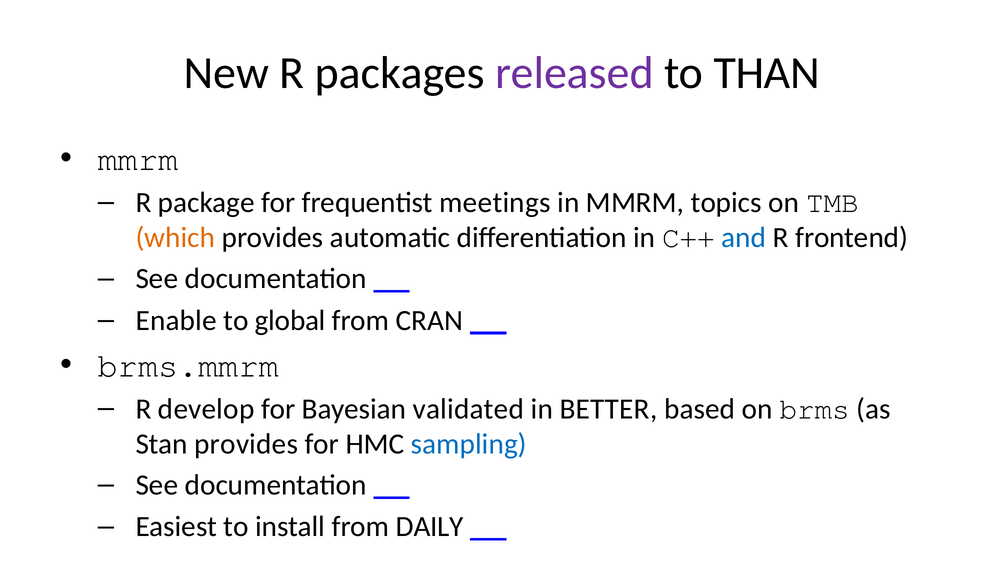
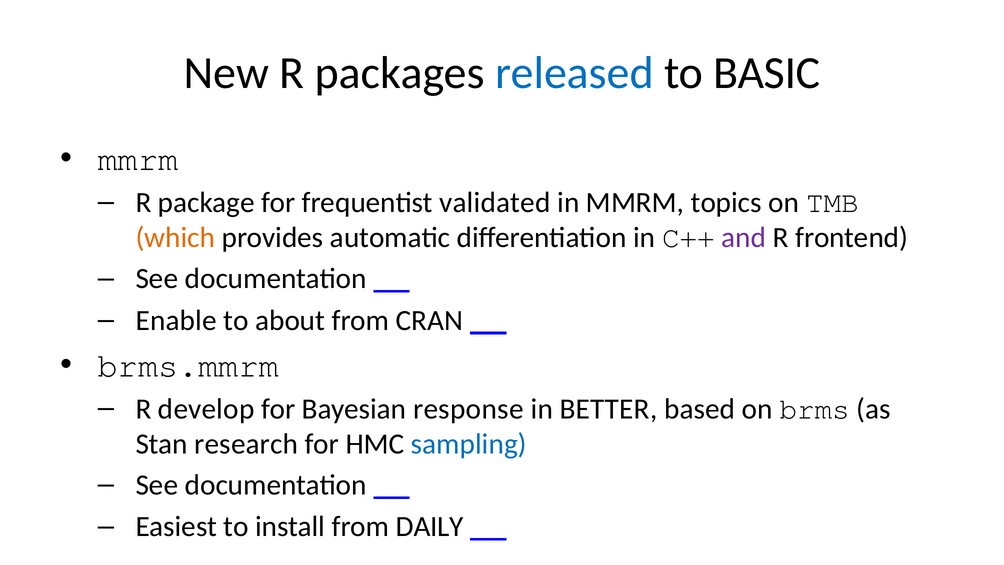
released colour: purple -> blue (574, 73)
THAN: THAN -> BASIC (767, 73)
meetings: meetings -> validated (495, 202)
and colour: blue -> purple (744, 238)
global: global -> about (290, 320)
validated: validated -> response (468, 409)
Stan provides: provides -> research (246, 444)
